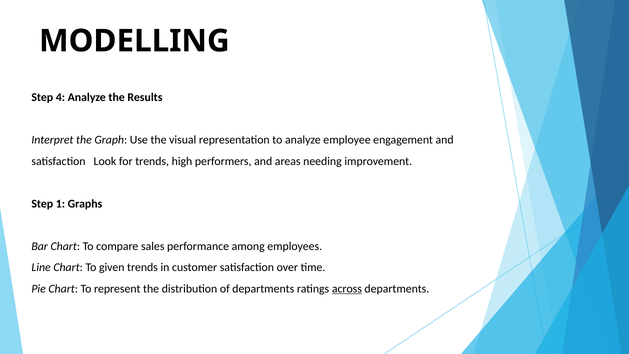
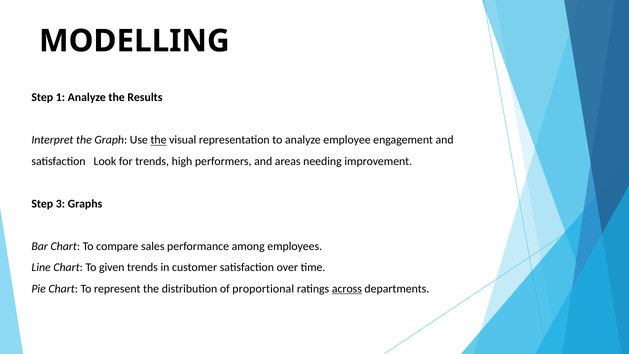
4: 4 -> 1 (60, 98)
the underline: none -> present (159, 140)
1: 1 -> 3 (60, 204)
of departments: departments -> proportional (263, 289)
